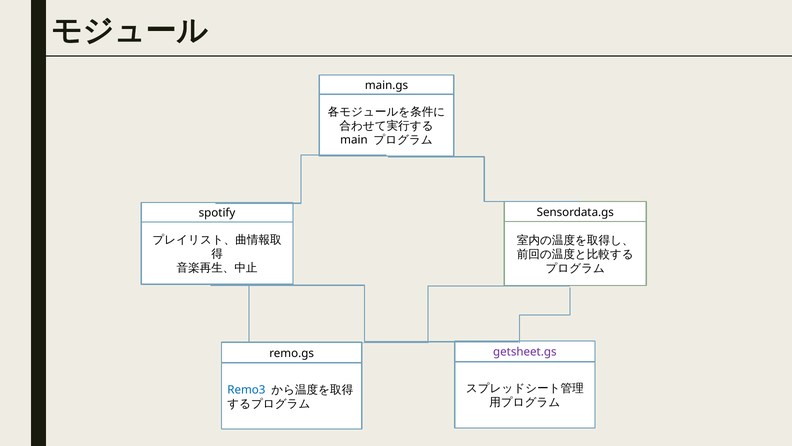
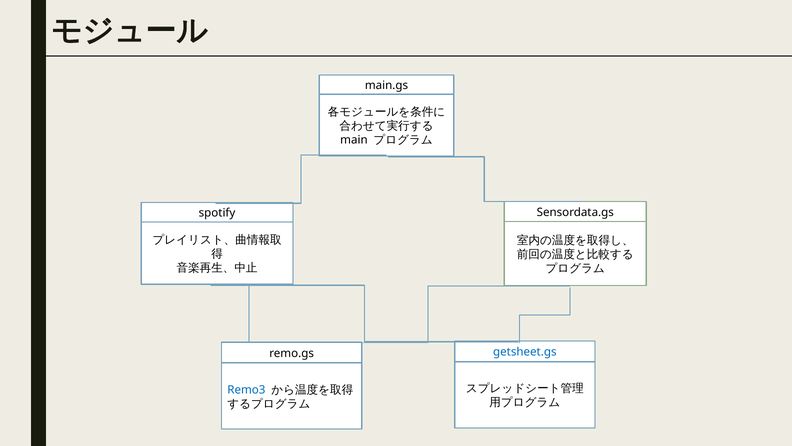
getsheet.gs colour: purple -> blue (525, 352)
